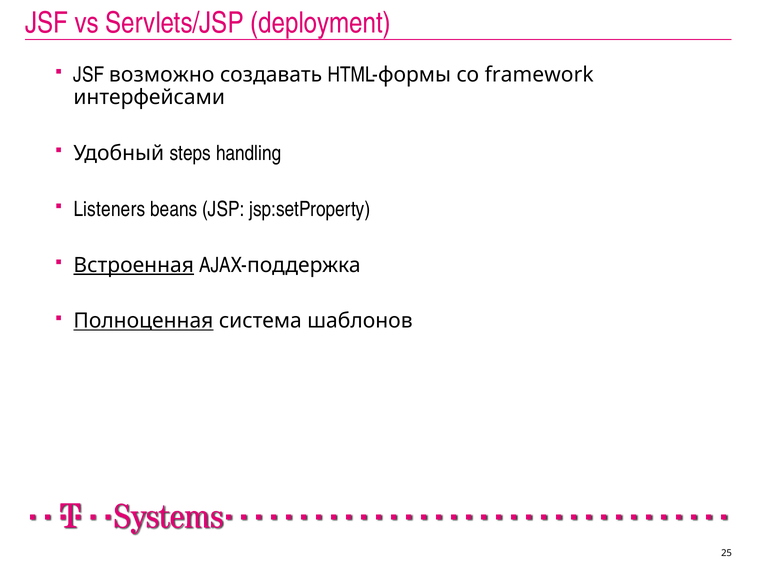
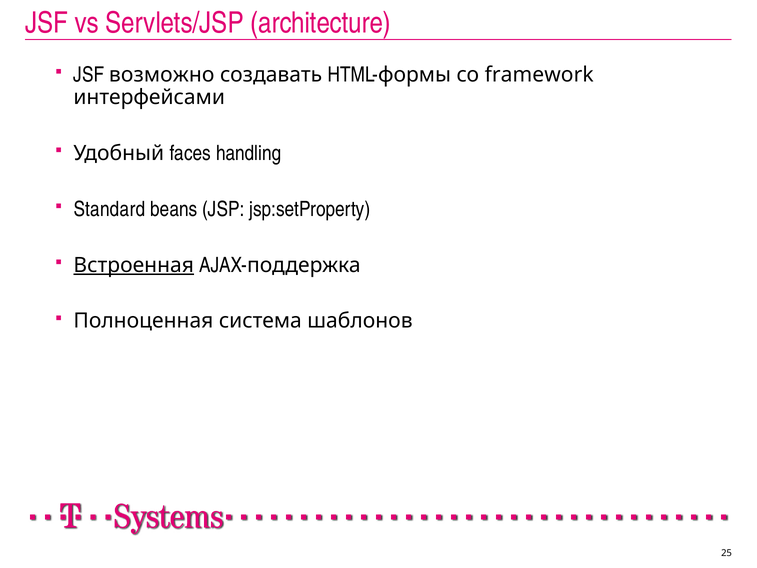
deployment: deployment -> architecture (321, 23)
steps: steps -> faces (190, 153)
Listeners: Listeners -> Standard (109, 209)
Полноценная underline: present -> none (143, 321)
